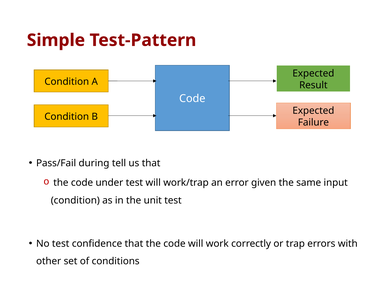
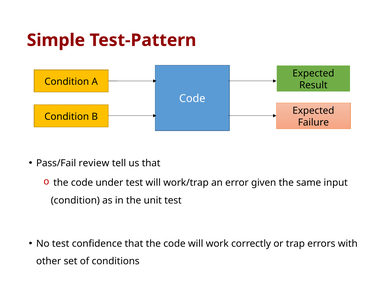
during: during -> review (94, 163)
